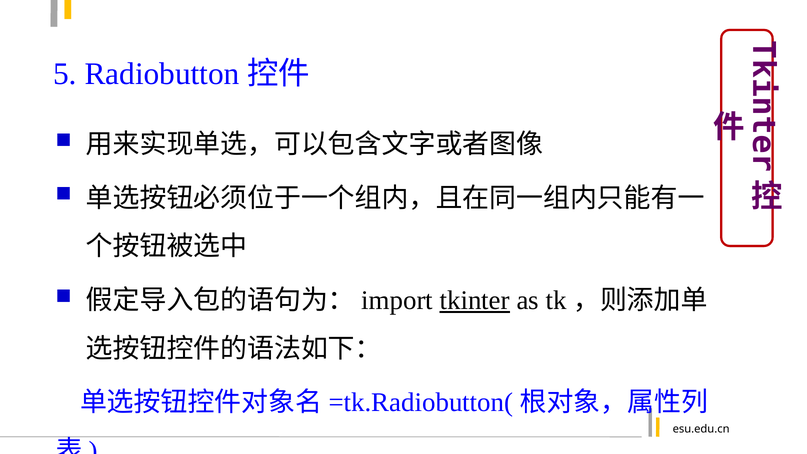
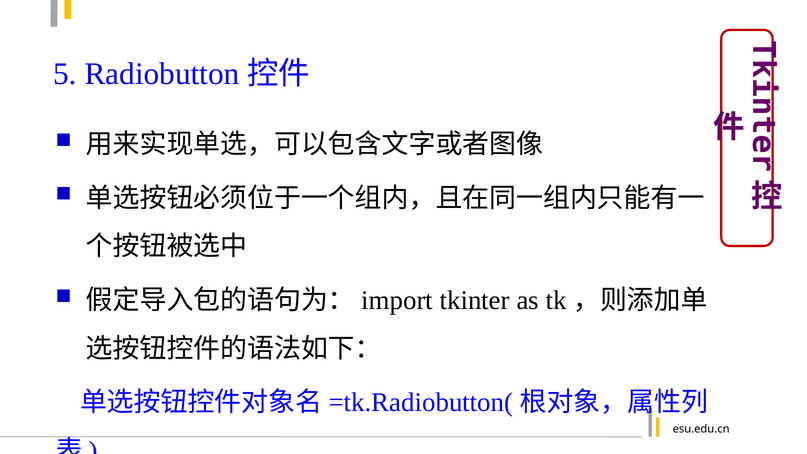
tkinter underline: present -> none (475, 300)
